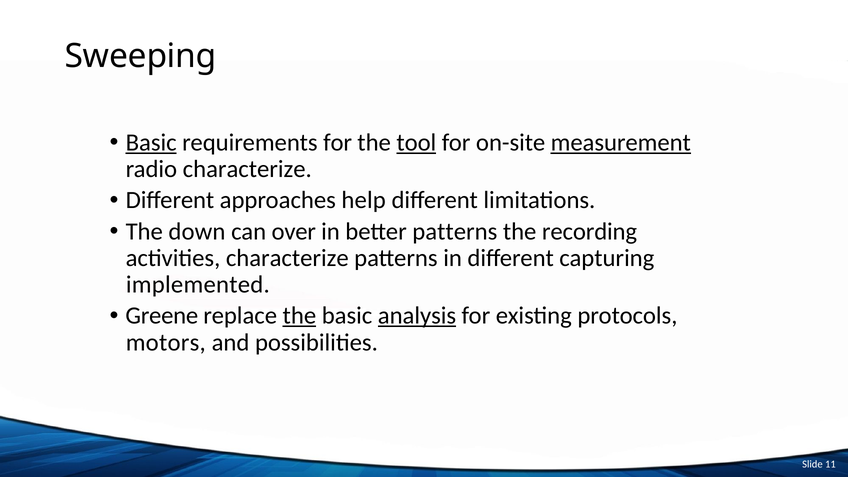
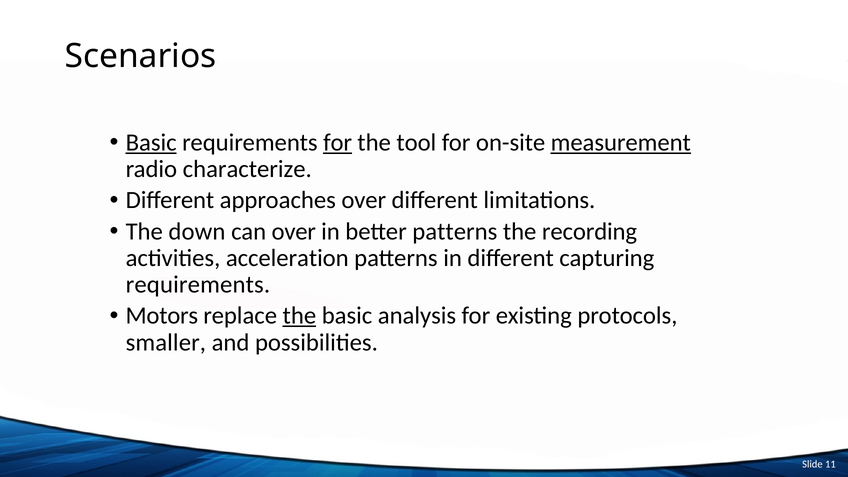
Sweeping: Sweeping -> Scenarios (141, 56)
for underline: none -> present (338, 143)
tool underline: present -> none (416, 143)
approaches help: help -> over (364, 200)
activities characterize: characterize -> acceleration (287, 258)
implemented: implemented -> requirements (198, 285)
Greene: Greene -> Motors (162, 316)
analysis underline: present -> none (417, 316)
motors: motors -> smaller (166, 342)
